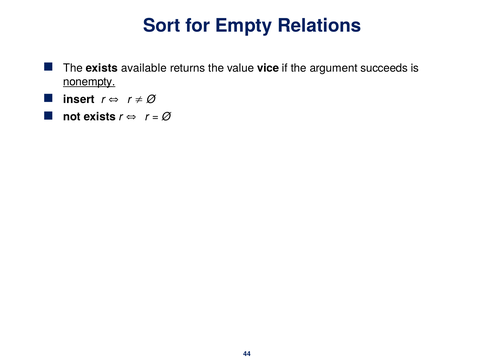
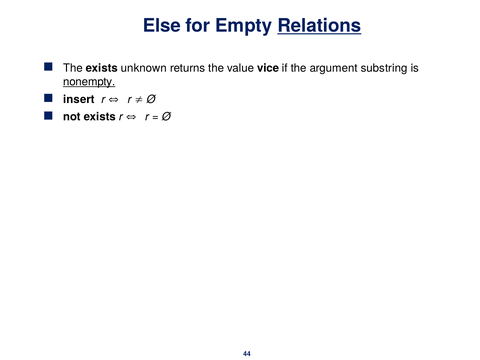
Sort: Sort -> Else (162, 26)
Relations underline: none -> present (319, 26)
available: available -> unknown (144, 68)
succeeds: succeeds -> substring (384, 68)
